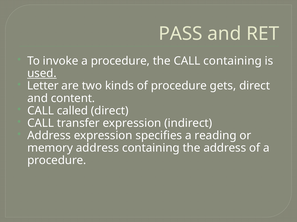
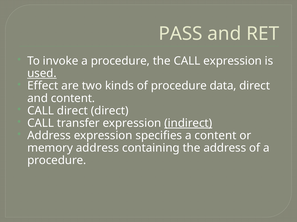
CALL containing: containing -> expression (233, 61)
Letter: Letter -> Effect (43, 86)
gets: gets -> data (223, 86)
CALL called: called -> direct (72, 111)
indirect underline: none -> present (188, 123)
a reading: reading -> content (215, 136)
